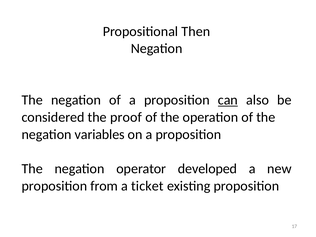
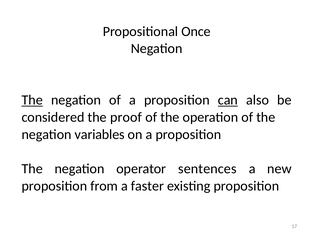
Then: Then -> Once (196, 31)
The underline: none -> present (32, 100)
developed: developed -> sentences (207, 169)
ticket: ticket -> faster (147, 186)
